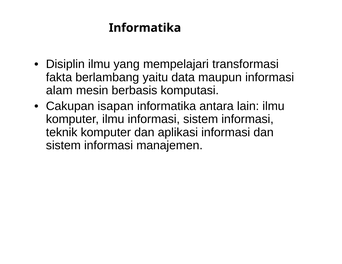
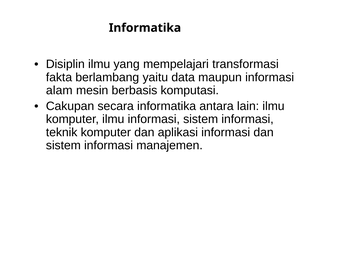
isapan: isapan -> secara (116, 106)
